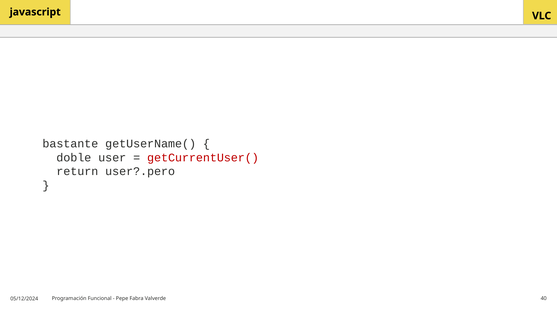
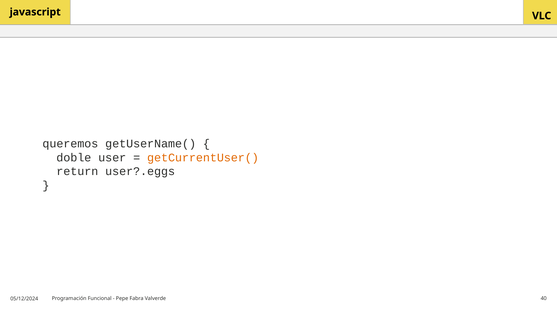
bastante: bastante -> queremos (70, 144)
getCurrentUser( colour: red -> orange (203, 158)
user?.pero: user?.pero -> user?.eggs (140, 172)
